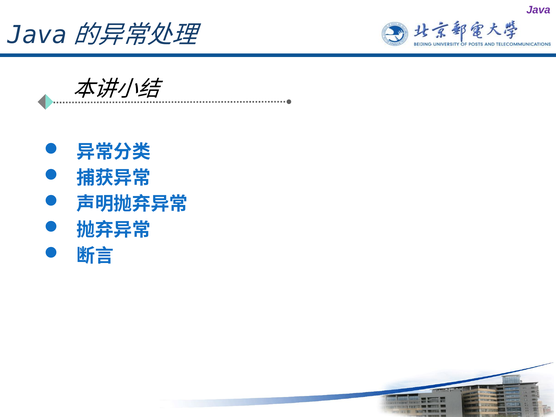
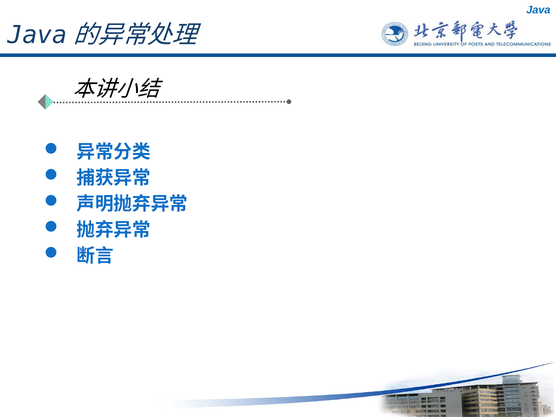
Java colour: purple -> blue (538, 10)
